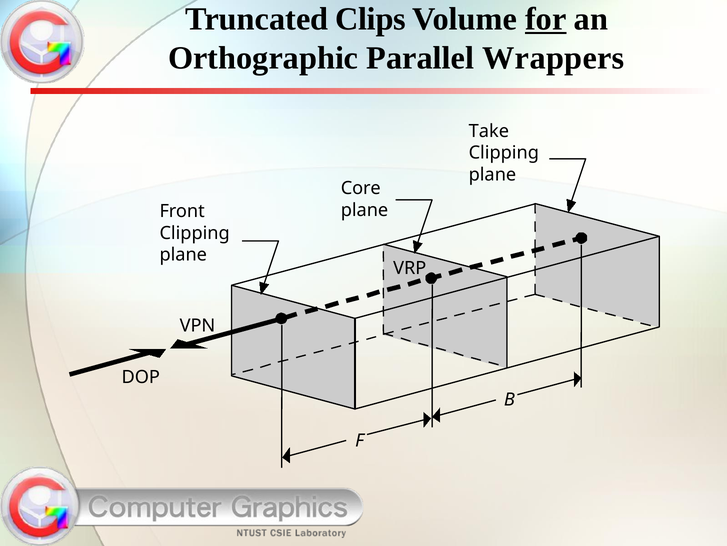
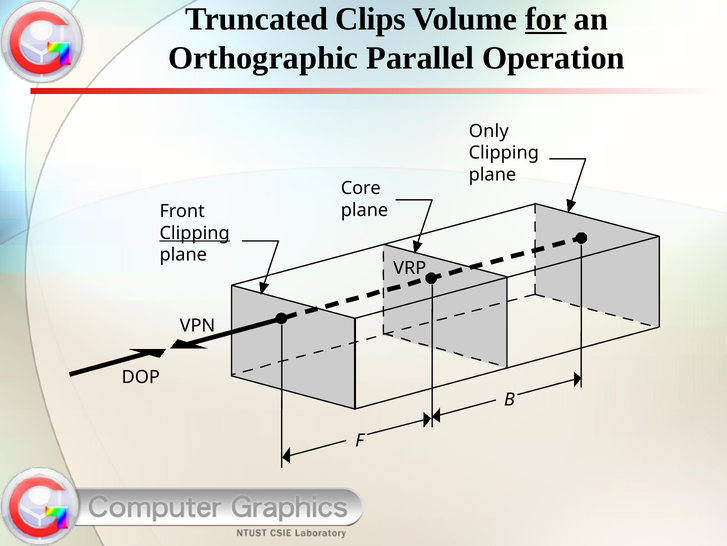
Wrappers: Wrappers -> Operation (554, 58)
Take: Take -> Only (489, 131)
Clipping underline: none -> present (195, 233)
